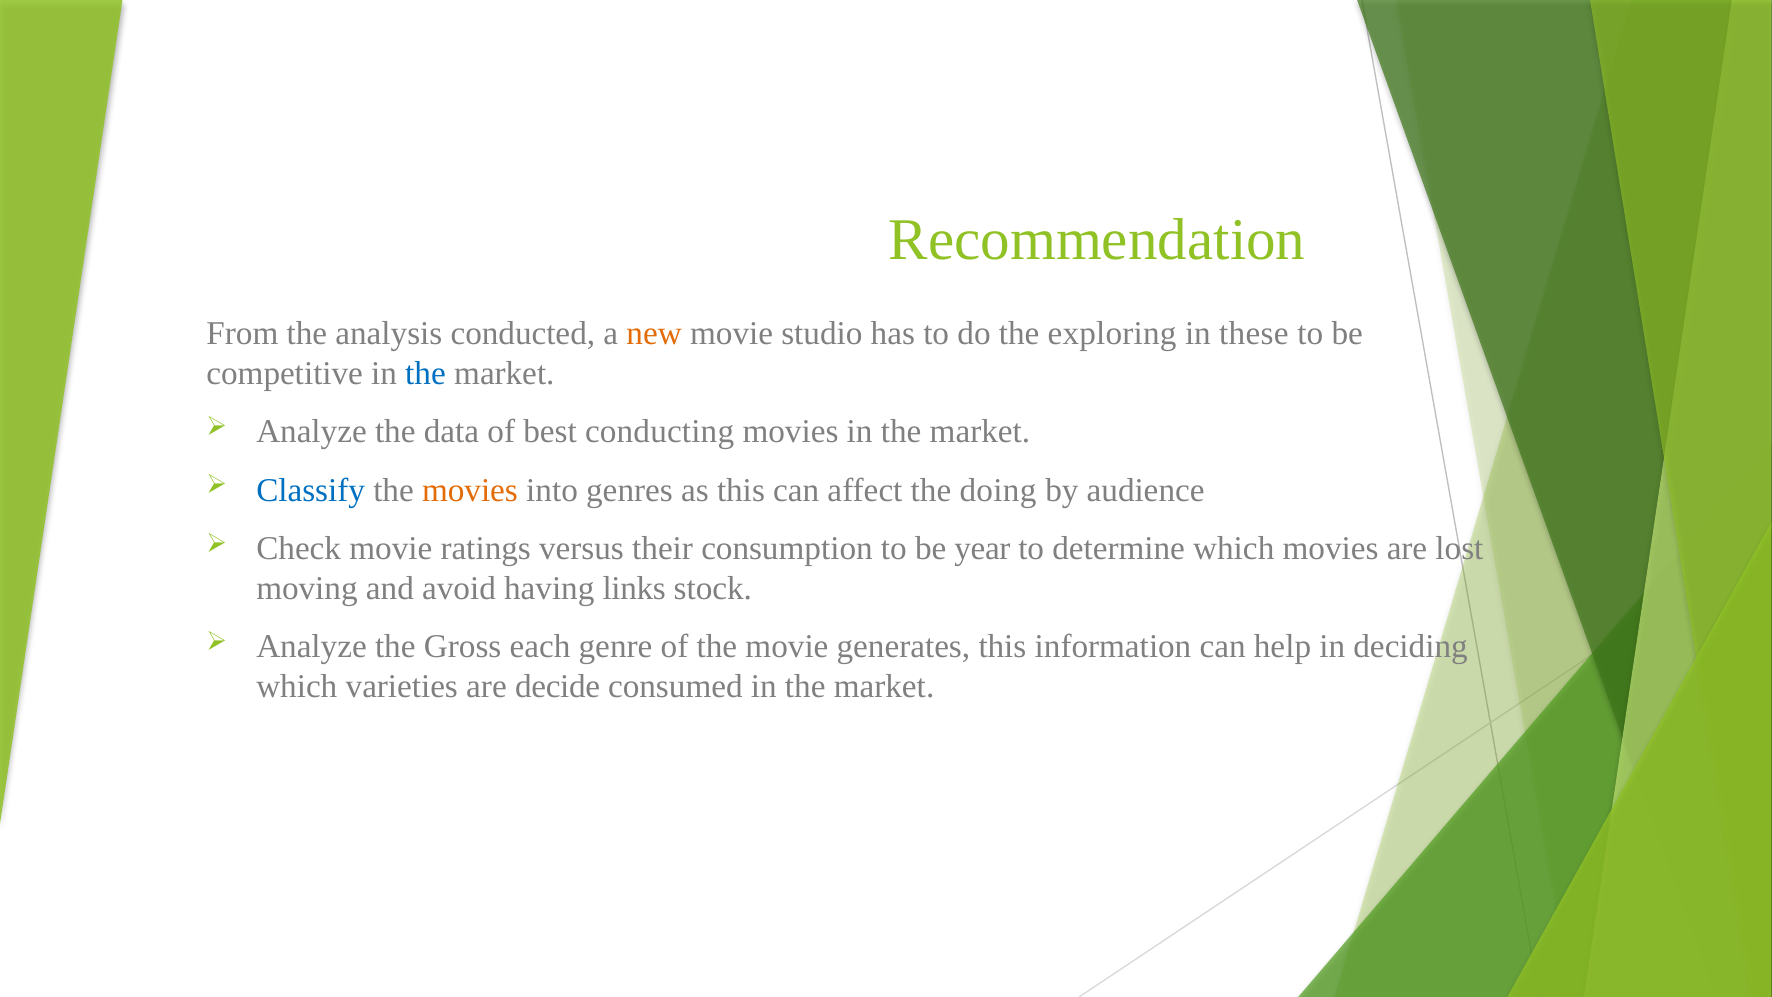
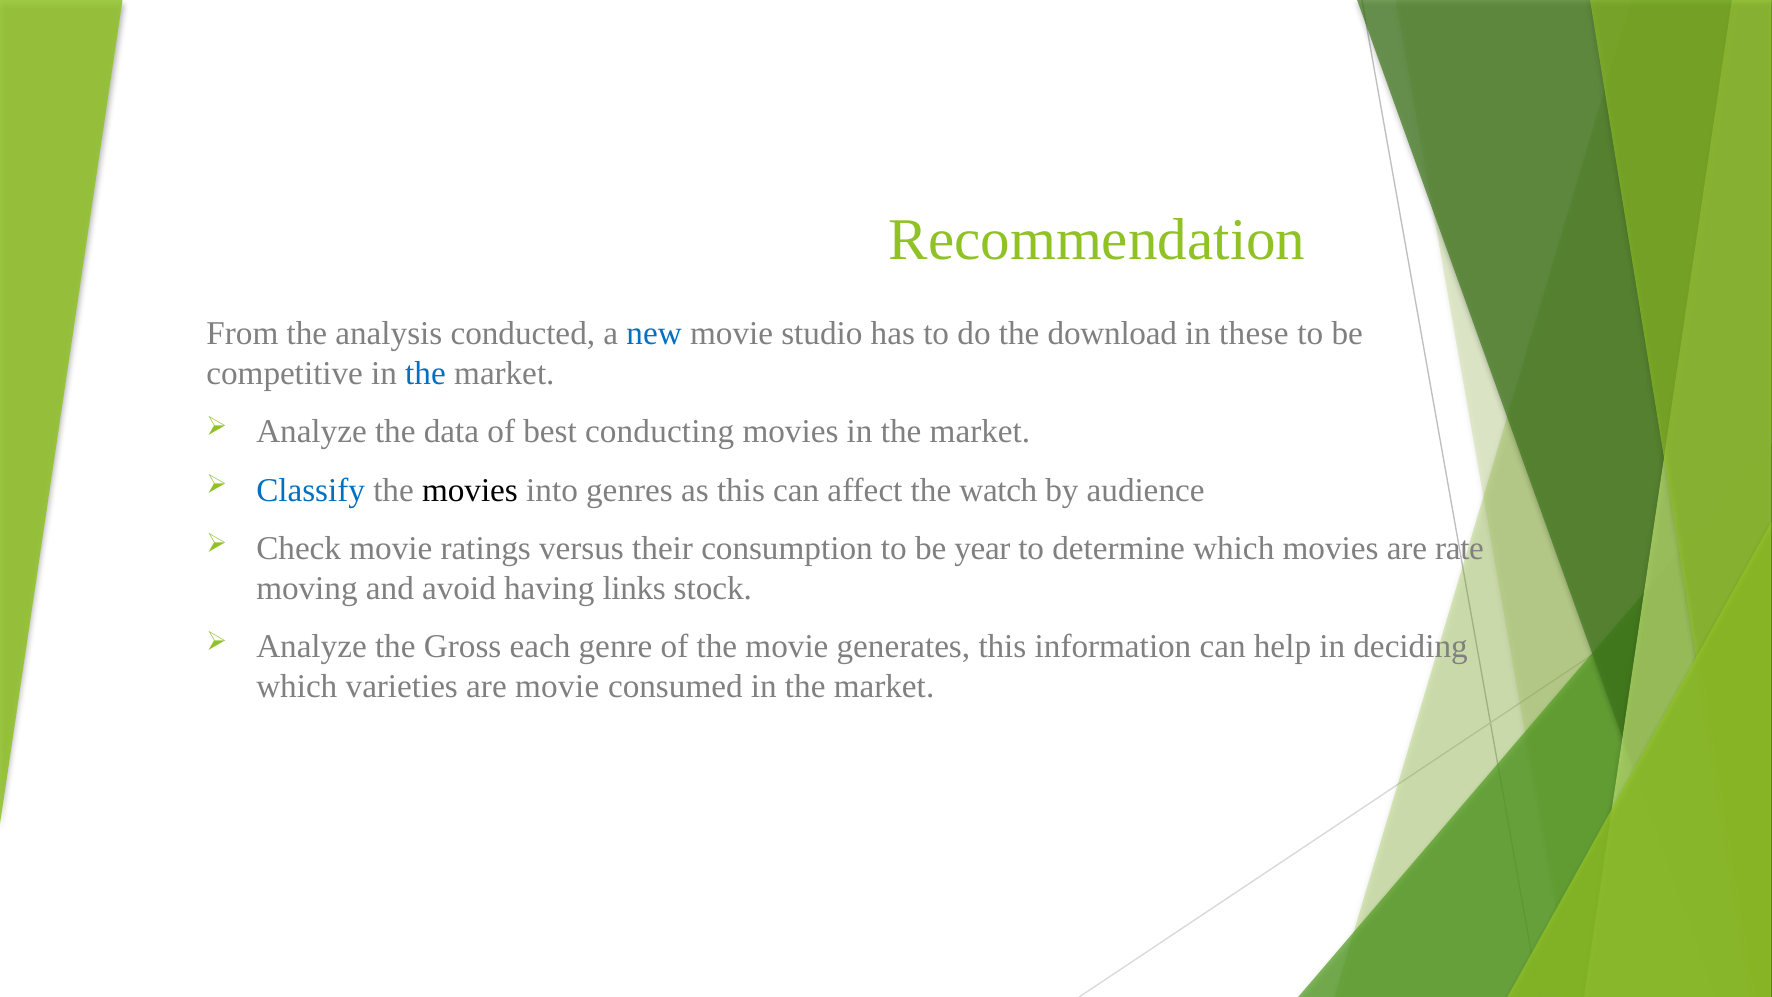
new colour: orange -> blue (654, 333)
exploring: exploring -> download (1112, 333)
movies colour: orange -> black (470, 490)
doing: doing -> watch (998, 490)
lost: lost -> rate (1460, 548)
are decide: decide -> movie (557, 686)
